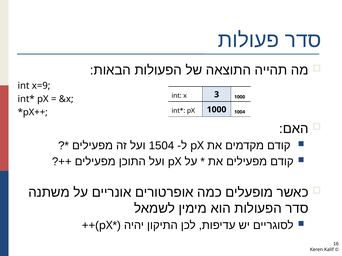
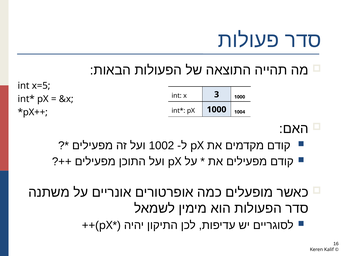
x=9: x=9 -> x=5 (41, 86)
1504: 1504 -> 1002 (161, 146)
